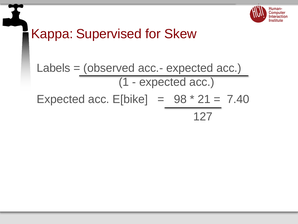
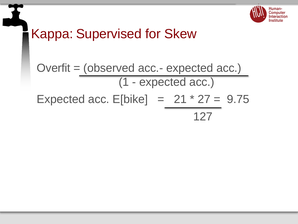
Labels: Labels -> Overfit (54, 68)
98: 98 -> 21 (180, 99)
21: 21 -> 27 (204, 99)
7.40: 7.40 -> 9.75 (238, 99)
